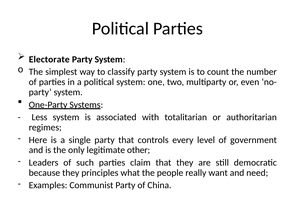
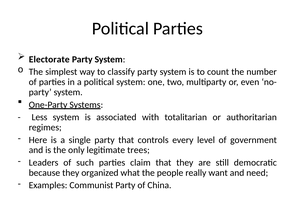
other: other -> trees (138, 150)
principles: principles -> organized (100, 173)
